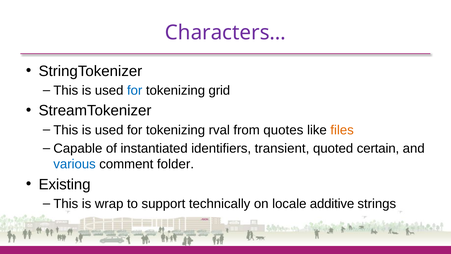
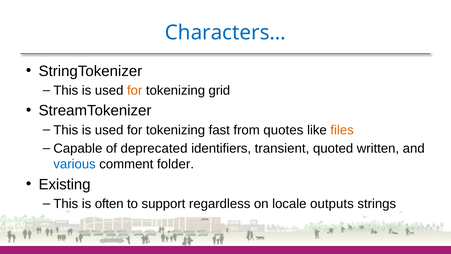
Characters… colour: purple -> blue (225, 33)
for colour: blue -> orange (135, 90)
rval: rval -> fast (219, 130)
instantiated: instantiated -> deprecated (154, 148)
certain: certain -> written (378, 148)
wrap: wrap -> often (109, 204)
technically: technically -> regardless (220, 204)
additive: additive -> outputs (332, 204)
